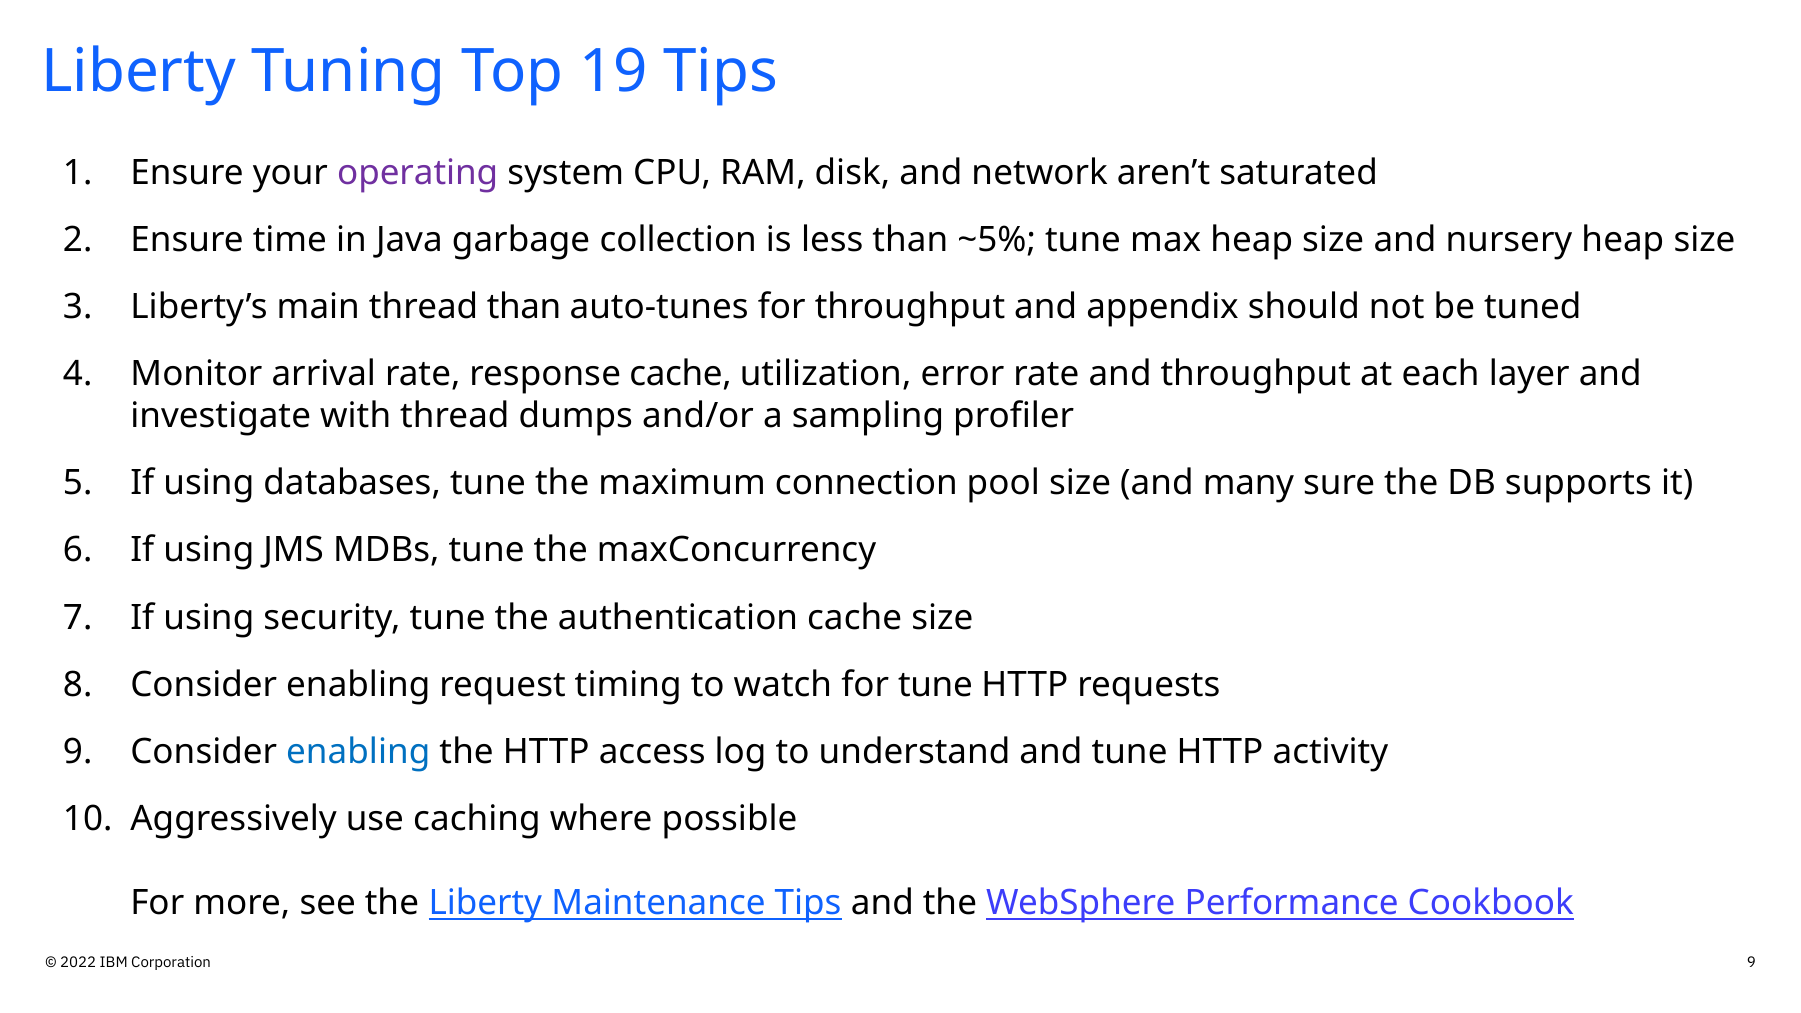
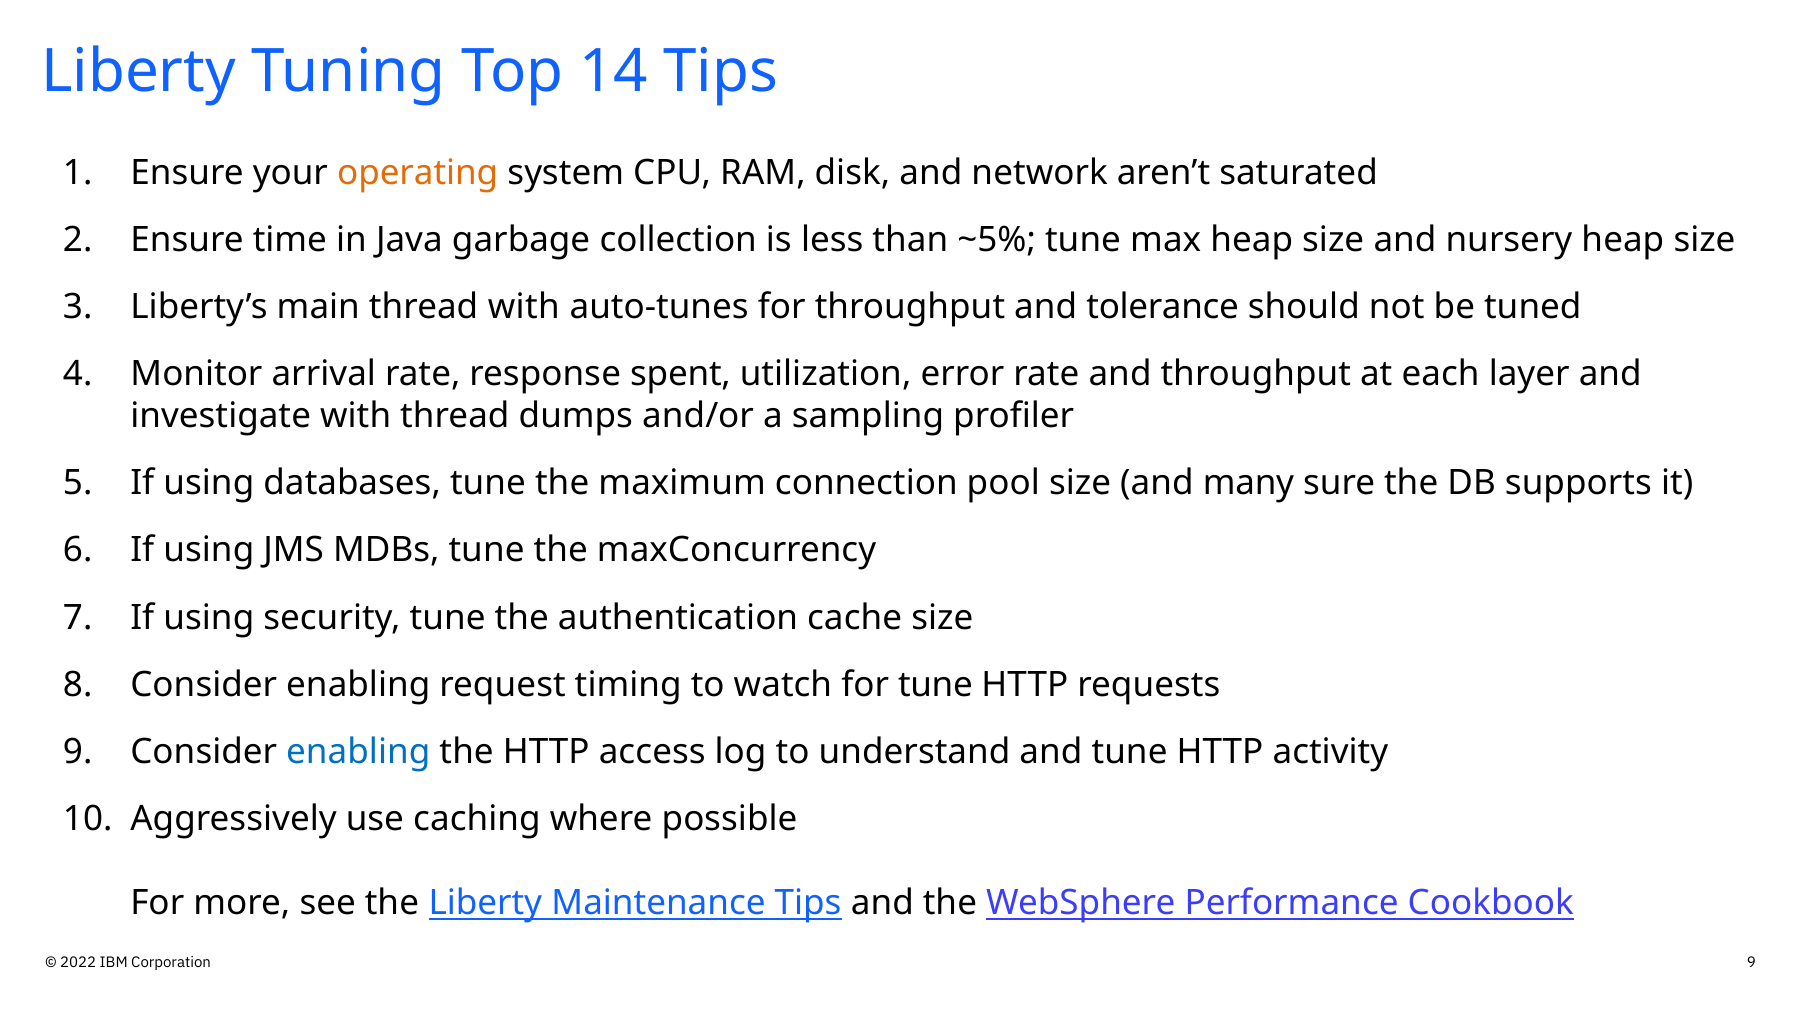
19: 19 -> 14 (613, 72)
operating colour: purple -> orange (418, 173)
thread than: than -> with (524, 307)
appendix: appendix -> tolerance (1163, 307)
response cache: cache -> spent (681, 374)
